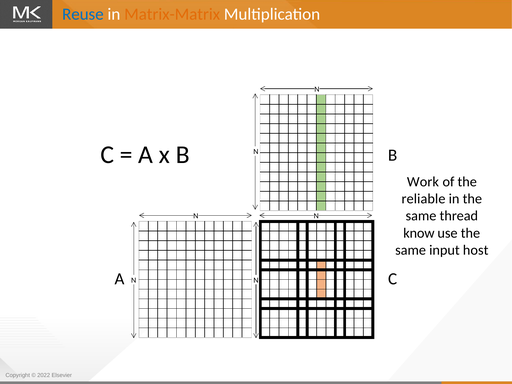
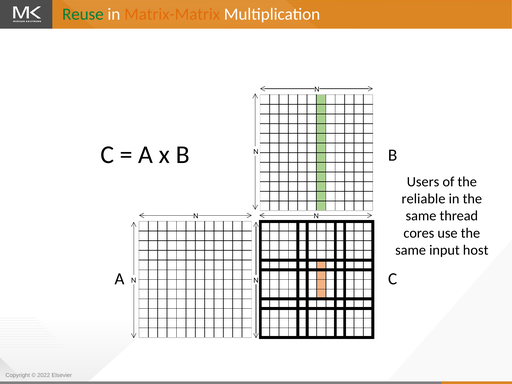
Reuse colour: blue -> green (83, 14)
Work: Work -> Users (423, 182)
know: know -> cores (419, 233)
